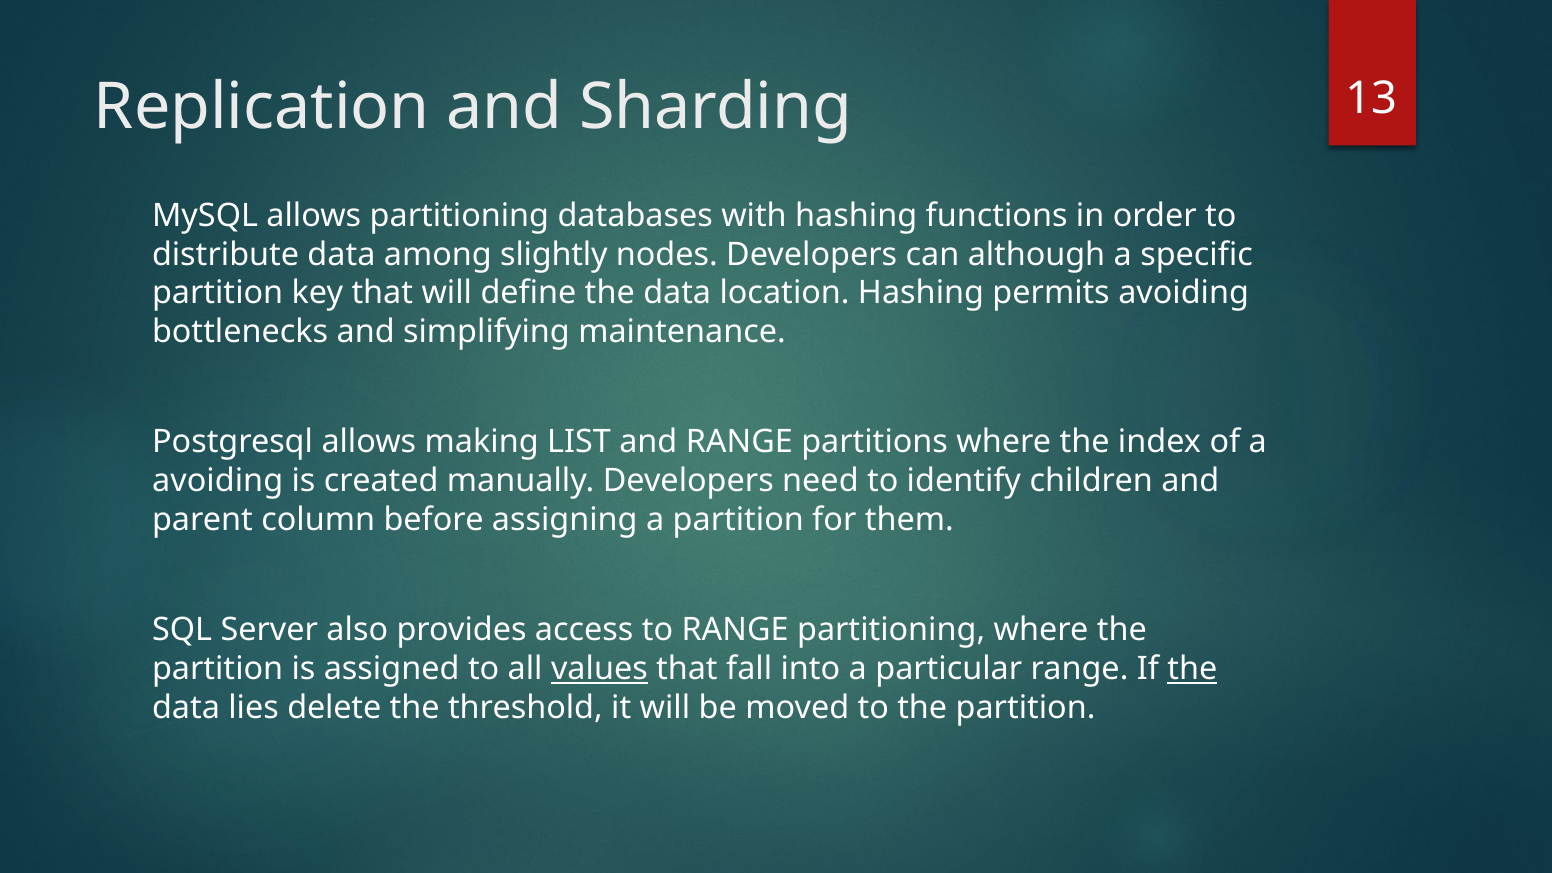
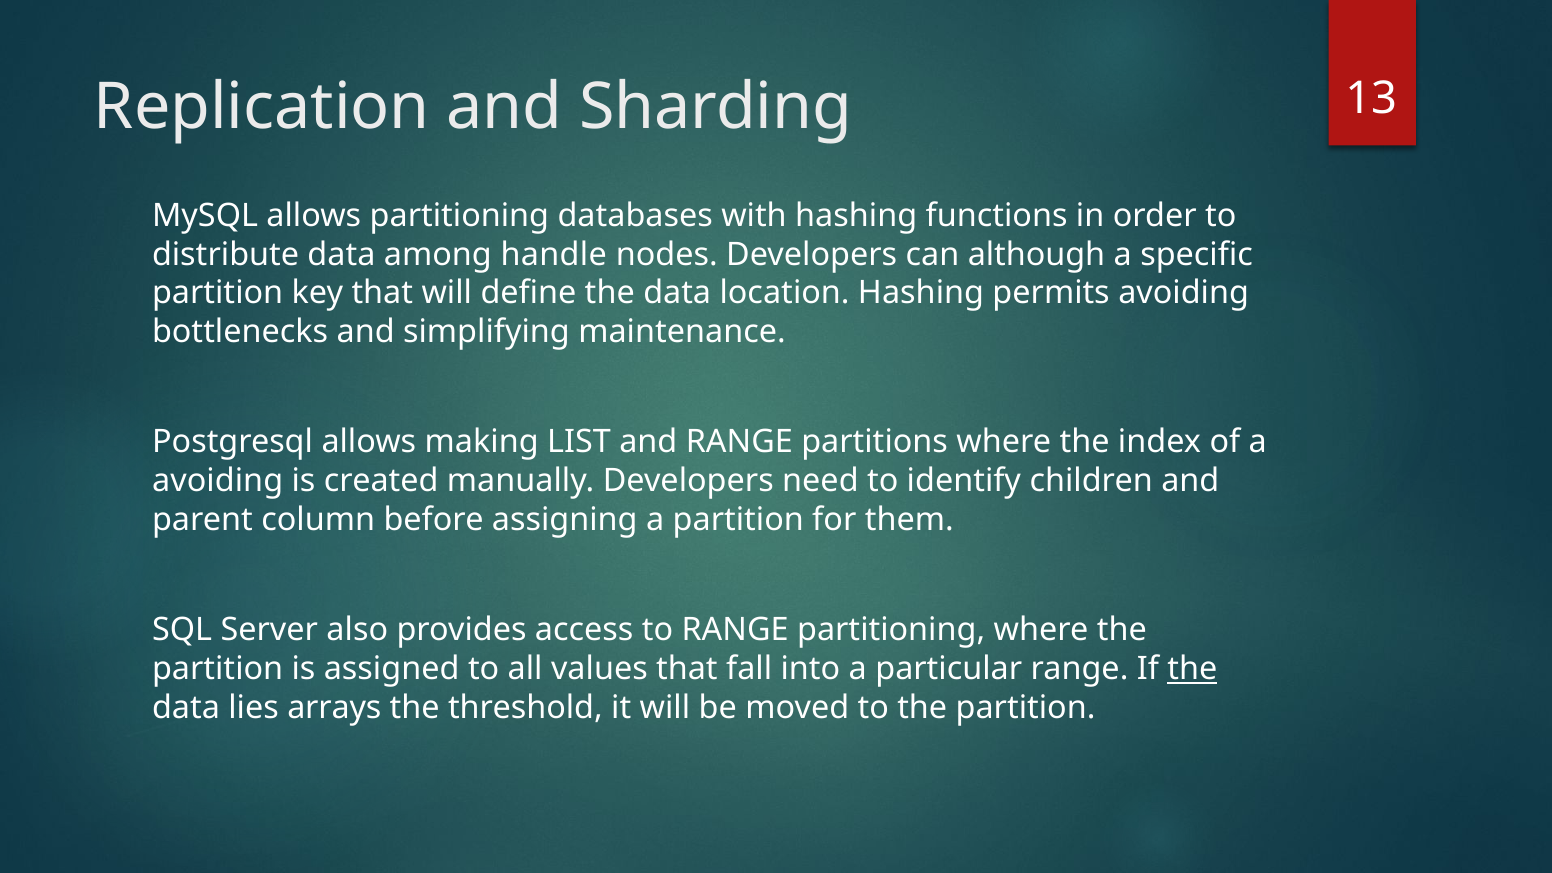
slightly: slightly -> handle (554, 254)
values underline: present -> none (599, 669)
delete: delete -> arrays (334, 708)
